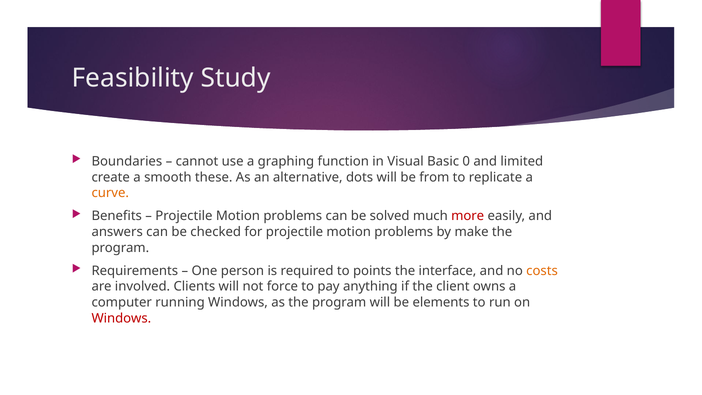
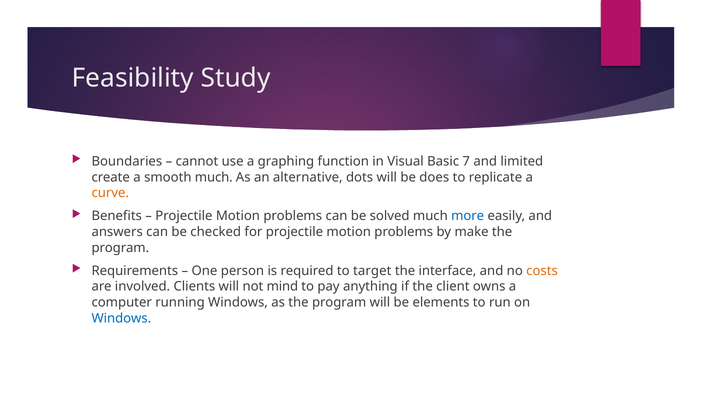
0: 0 -> 7 (466, 161)
smooth these: these -> much (214, 177)
from: from -> does (434, 177)
more colour: red -> blue (468, 216)
points: points -> target (372, 271)
force: force -> mind (282, 287)
Windows colour: red -> blue (121, 318)
